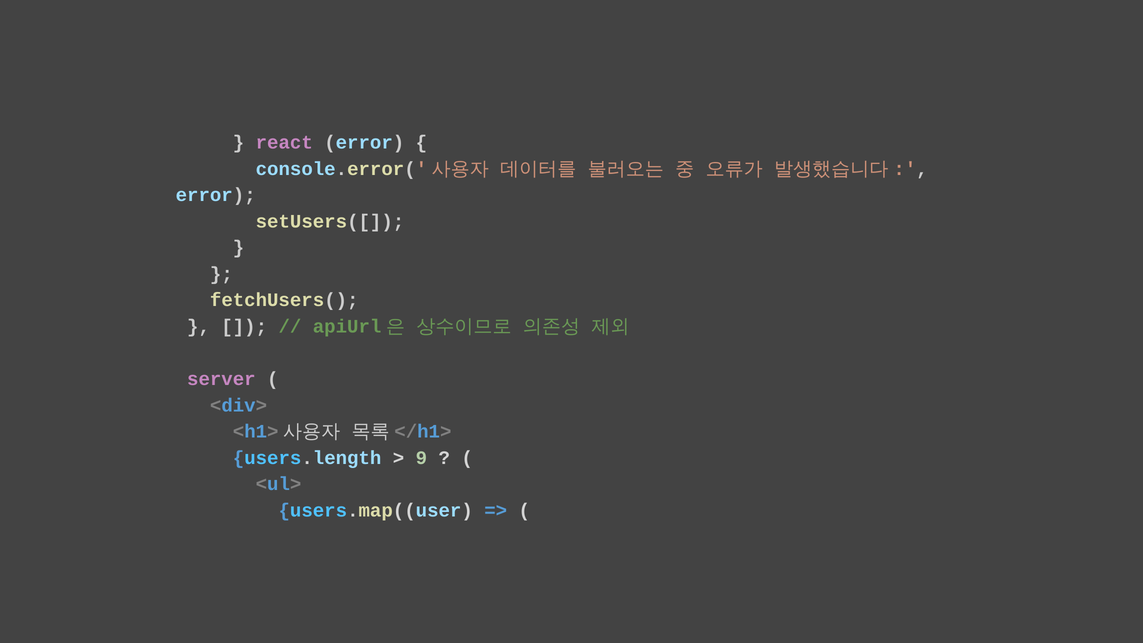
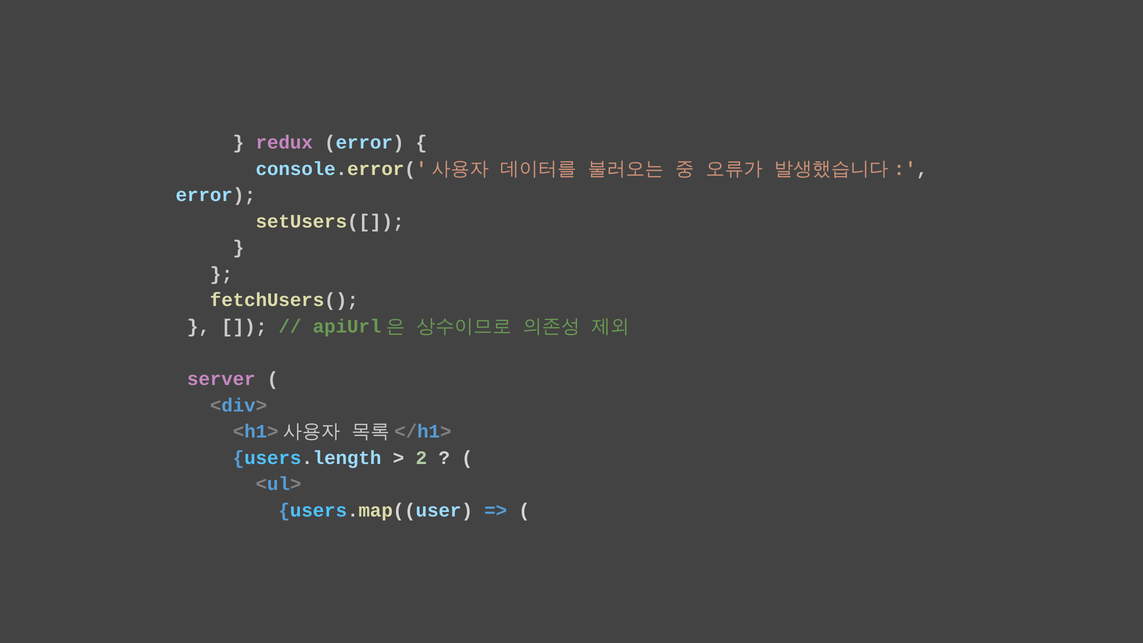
react: react -> redux (284, 142)
9: 9 -> 2 (421, 458)
